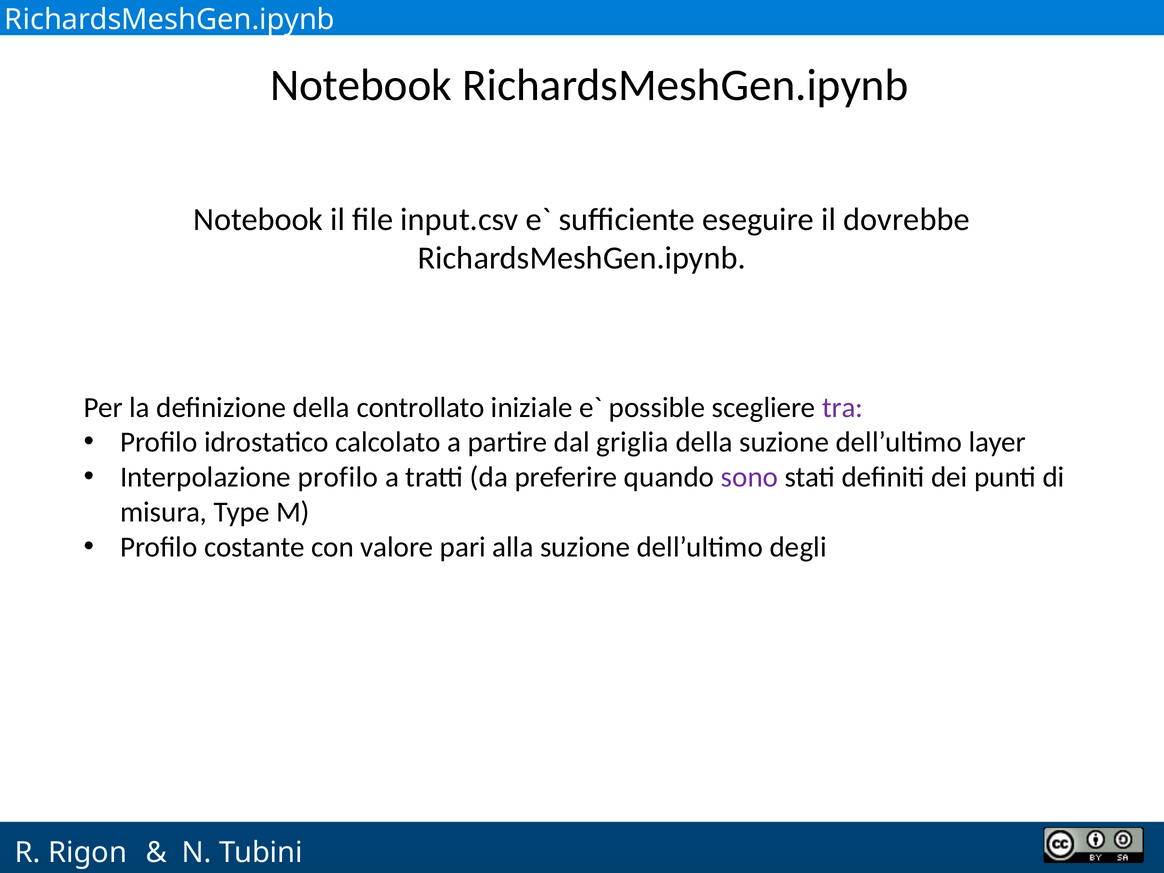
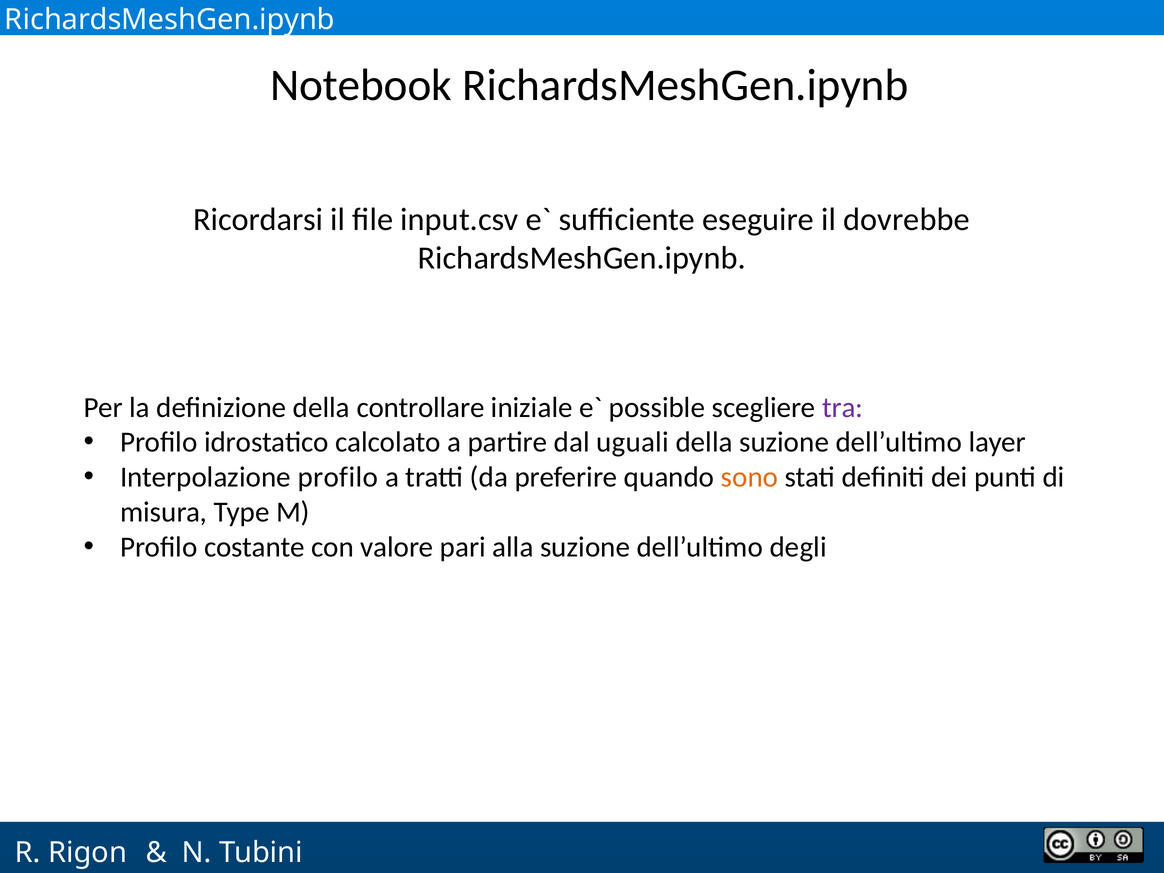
Notebook: Notebook -> Ricordarsi (258, 219)
controllato: controllato -> controllare (421, 407)
griglia: griglia -> uguali (632, 442)
sono colour: purple -> orange (750, 477)
